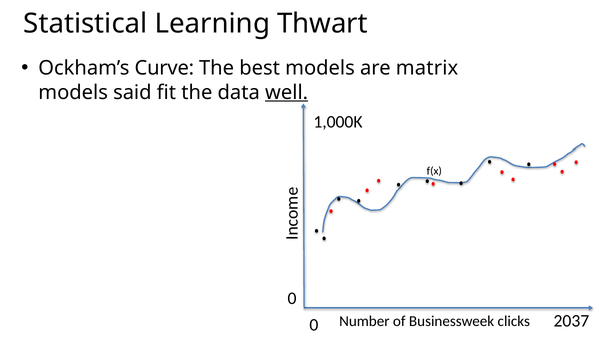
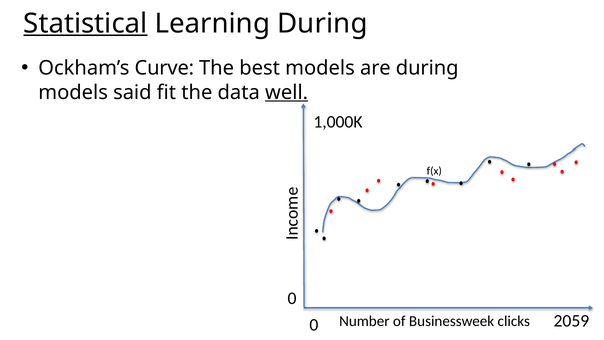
Statistical underline: none -> present (85, 23)
Learning Thwart: Thwart -> During (322, 23)
are matrix: matrix -> during (427, 68)
2037: 2037 -> 2059 (571, 321)
